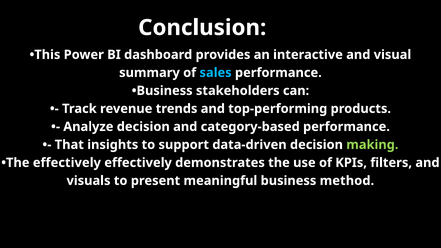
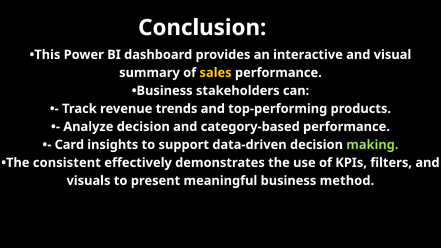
sales colour: light blue -> yellow (216, 73)
That: That -> Card (69, 145)
The effectively: effectively -> consistent (67, 163)
